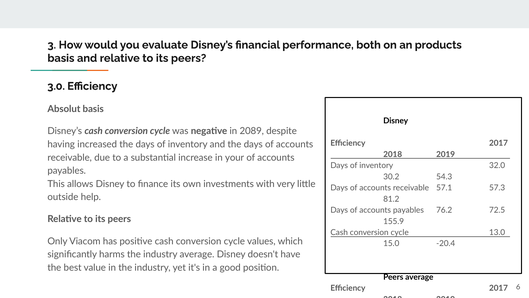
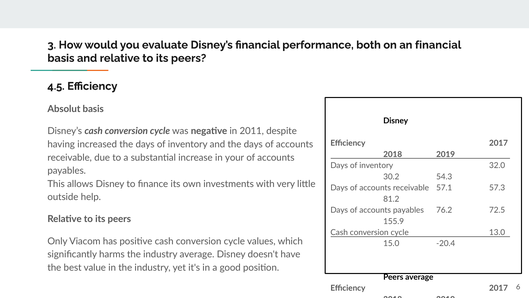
an products: products -> financial (438, 45)
3.0: 3.0 -> 4.5 (56, 86)
2089: 2089 -> 2011 (252, 131)
